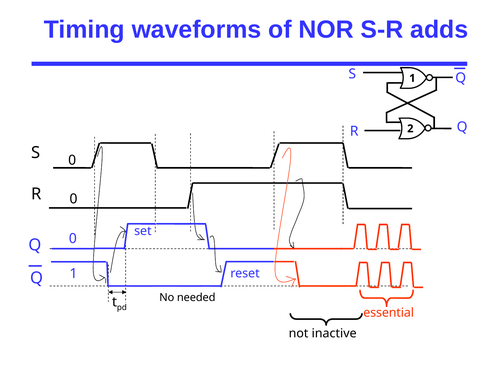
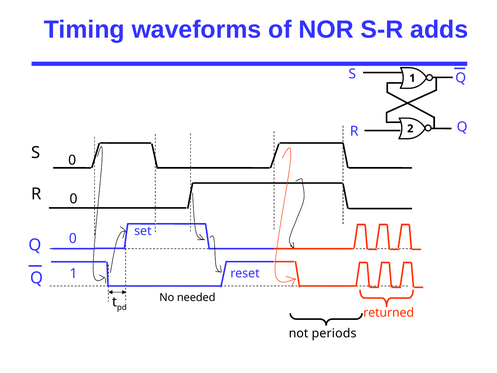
essential: essential -> returned (389, 312)
inactive: inactive -> periods (334, 333)
